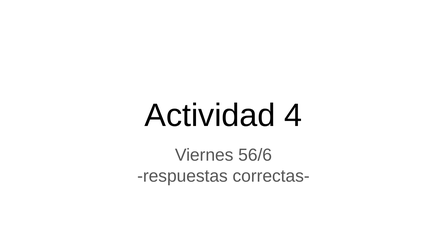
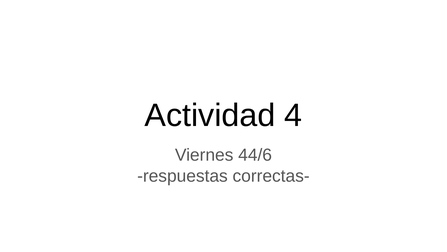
56/6: 56/6 -> 44/6 (255, 155)
